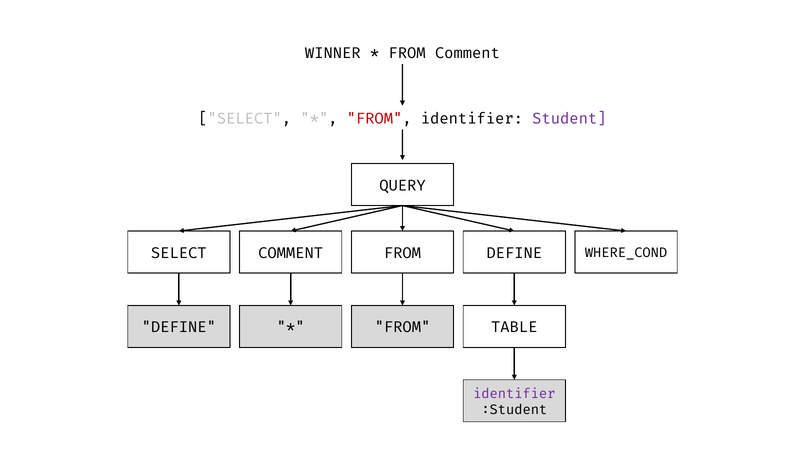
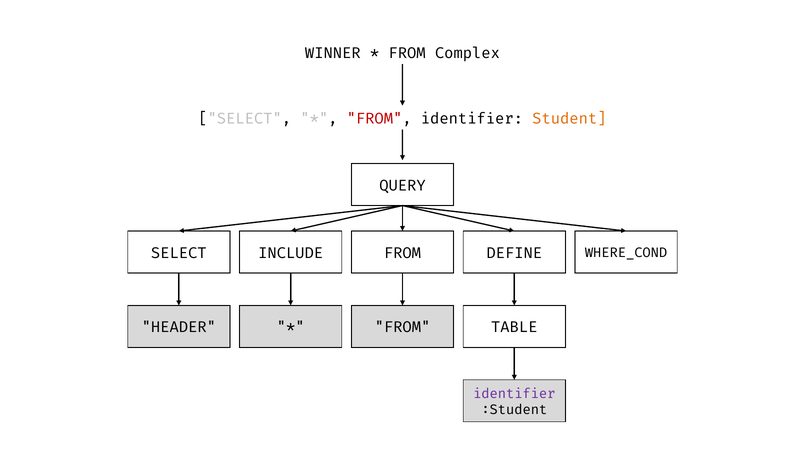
FROM Comment: Comment -> Complex (467, 53)
Student colour: purple -> orange (569, 119)
SELECT COMMENT: COMMENT -> INCLUDE (291, 253)
DEFINE: DEFINE -> HEADER (179, 327)
